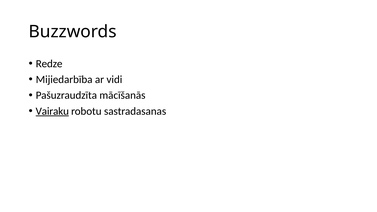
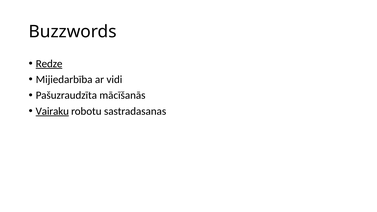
Redze underline: none -> present (49, 64)
